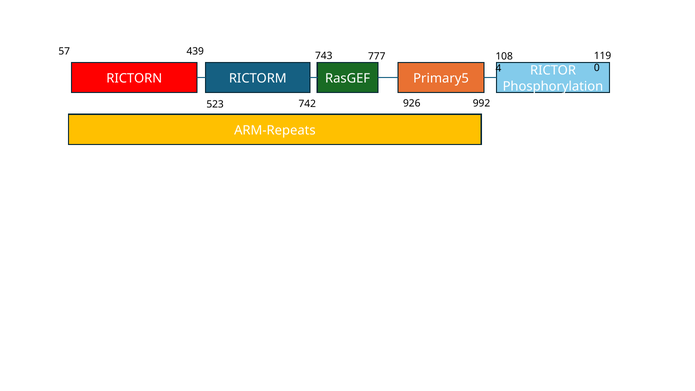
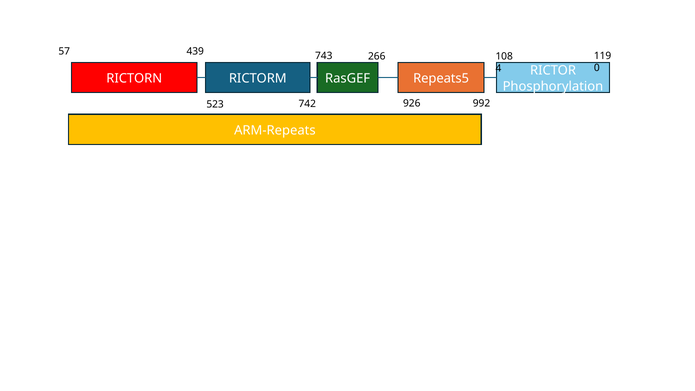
777: 777 -> 266 (377, 56)
Primary5: Primary5 -> Repeats5 (441, 78)
